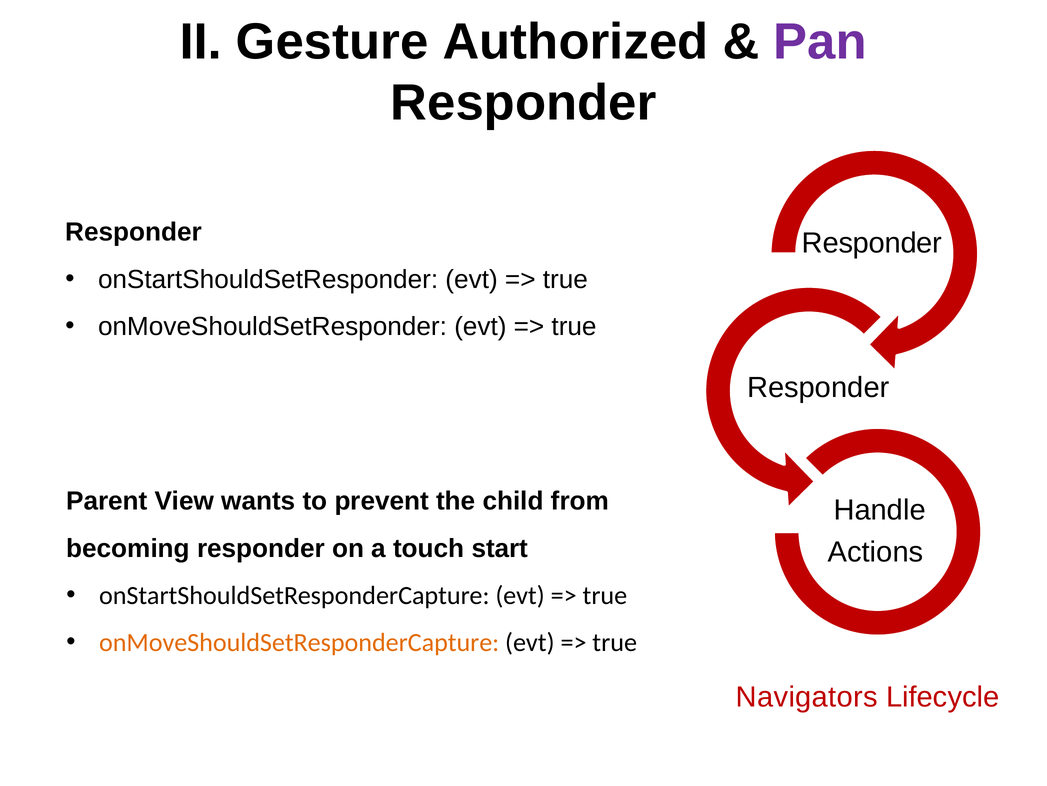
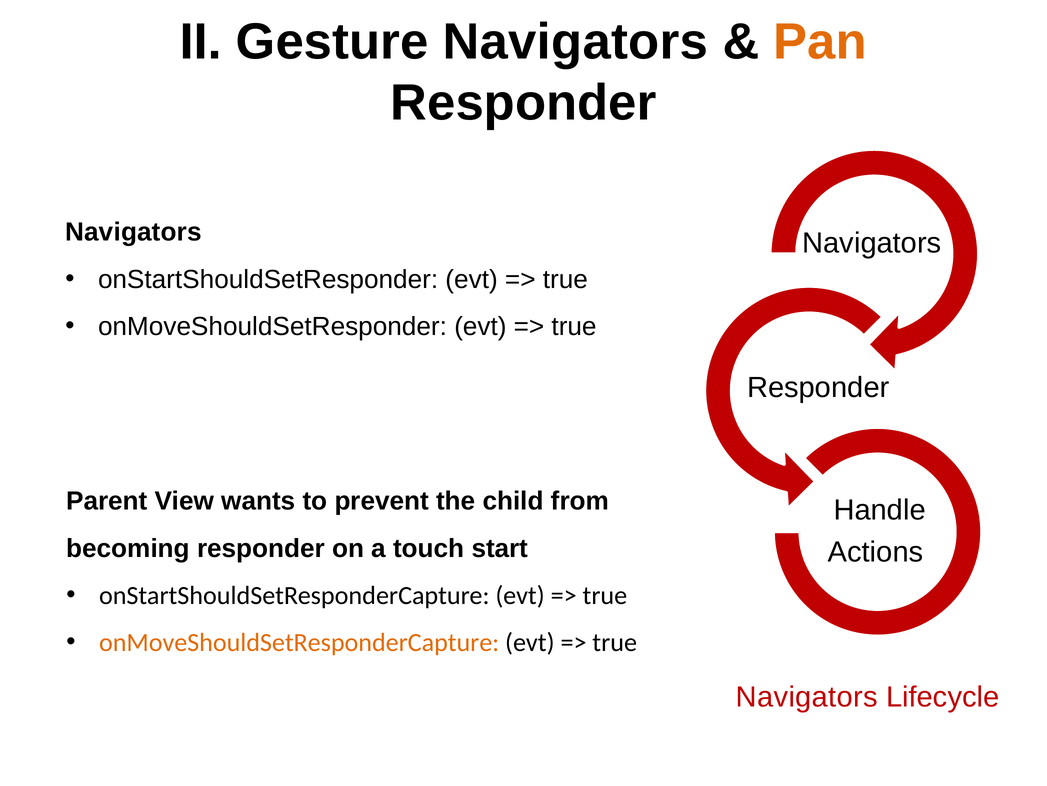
Gesture Authorized: Authorized -> Navigators (575, 42)
Pan colour: purple -> orange (820, 42)
Responder: Responder -> Navigators (133, 232)
Responder: Responder -> Navigators (872, 243)
